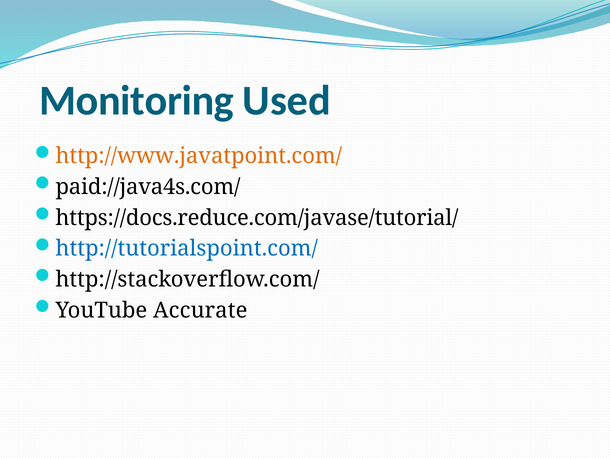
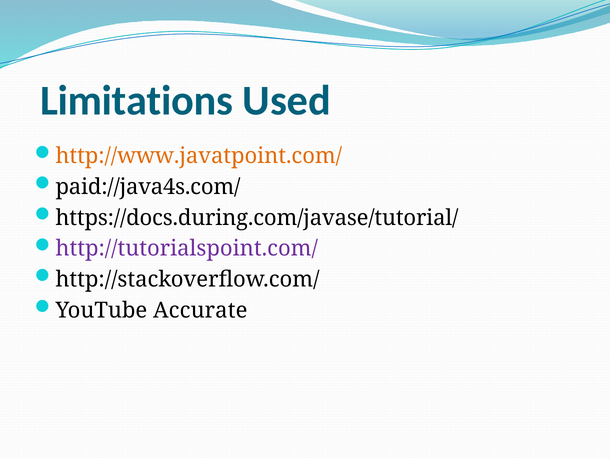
Monitoring: Monitoring -> Limitations (137, 101)
https://docs.reduce.com/javase/tutorial/: https://docs.reduce.com/javase/tutorial/ -> https://docs.during.com/javase/tutorial/ (257, 218)
http://tutorialspoint.com/ colour: blue -> purple (187, 248)
